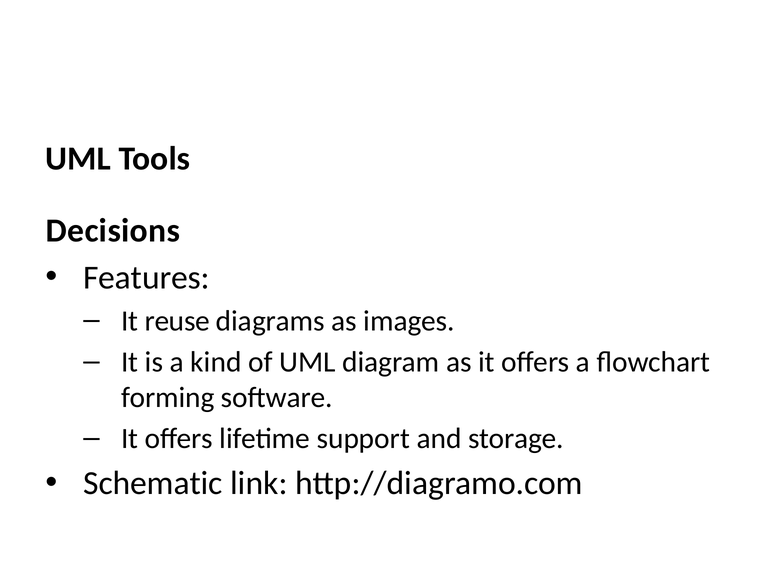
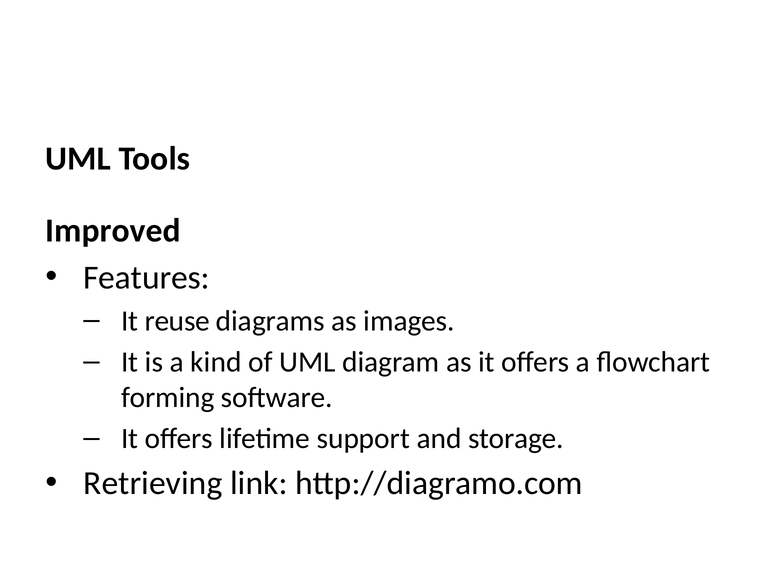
Decisions: Decisions -> Improved (113, 231)
Schematic: Schematic -> Retrieving (153, 484)
